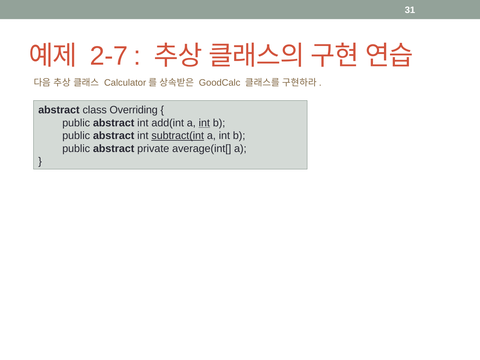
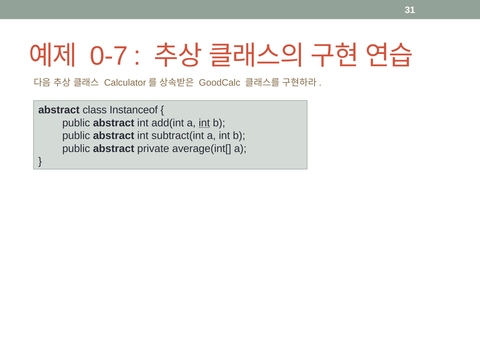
2-7: 2-7 -> 0-7 (109, 56)
Overriding: Overriding -> Instanceof (134, 110)
subtract(int underline: present -> none (178, 136)
